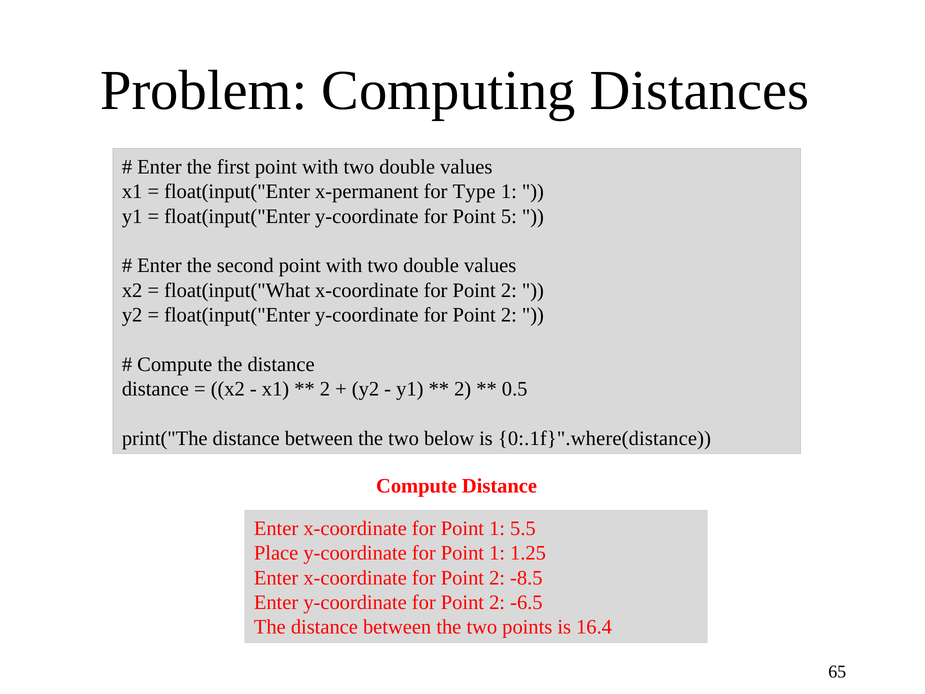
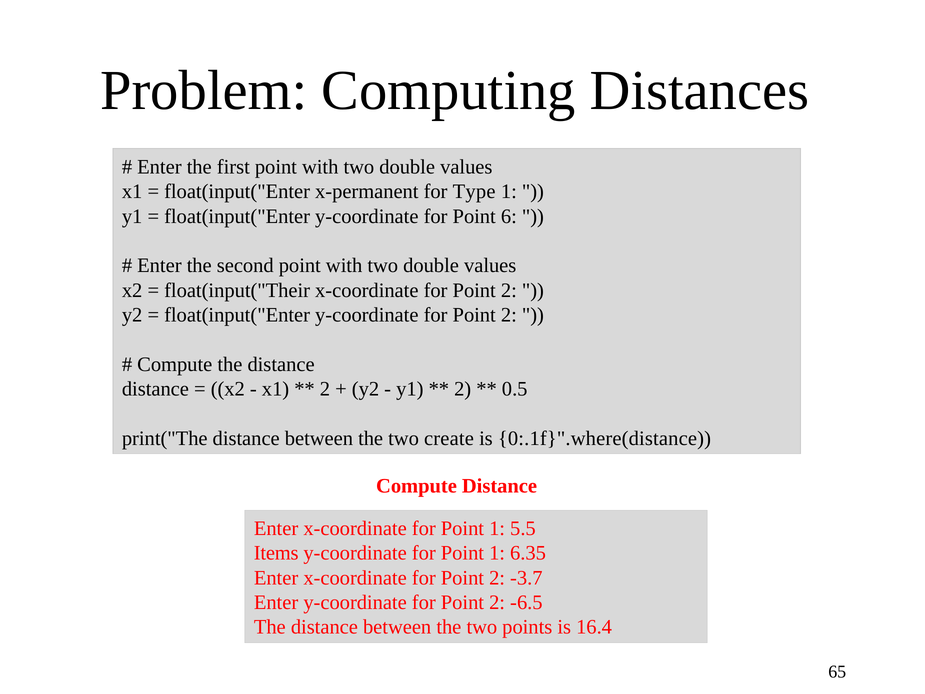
5: 5 -> 6 (509, 216)
float(input("What: float(input("What -> float(input("Their (237, 290)
below: below -> create (449, 438)
Place: Place -> Items (276, 553)
1.25: 1.25 -> 6.35 (528, 553)
-8.5: -8.5 -> -3.7 (526, 578)
